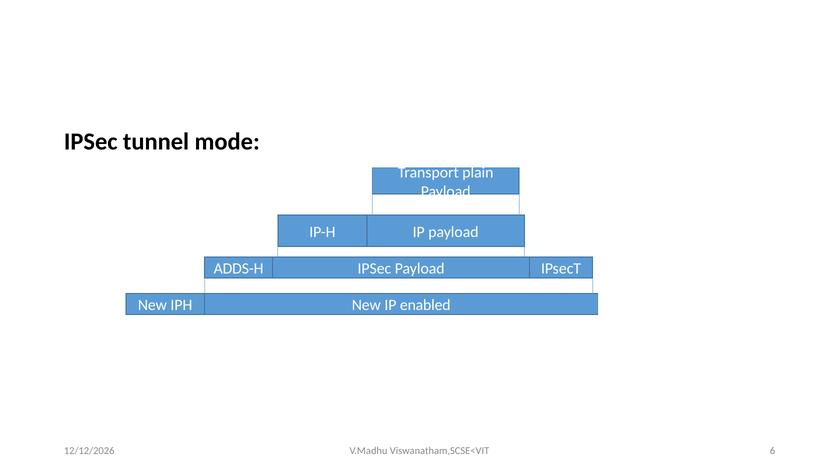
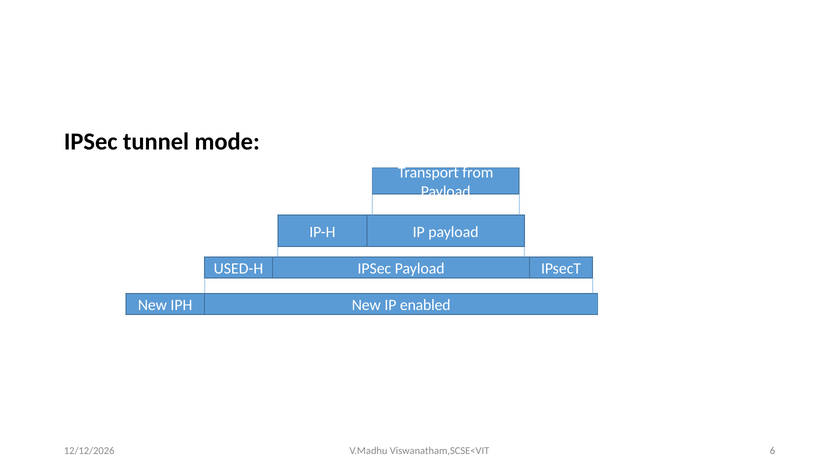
plain: plain -> from (478, 173)
ADDS-H: ADDS-H -> USED-H (238, 269)
